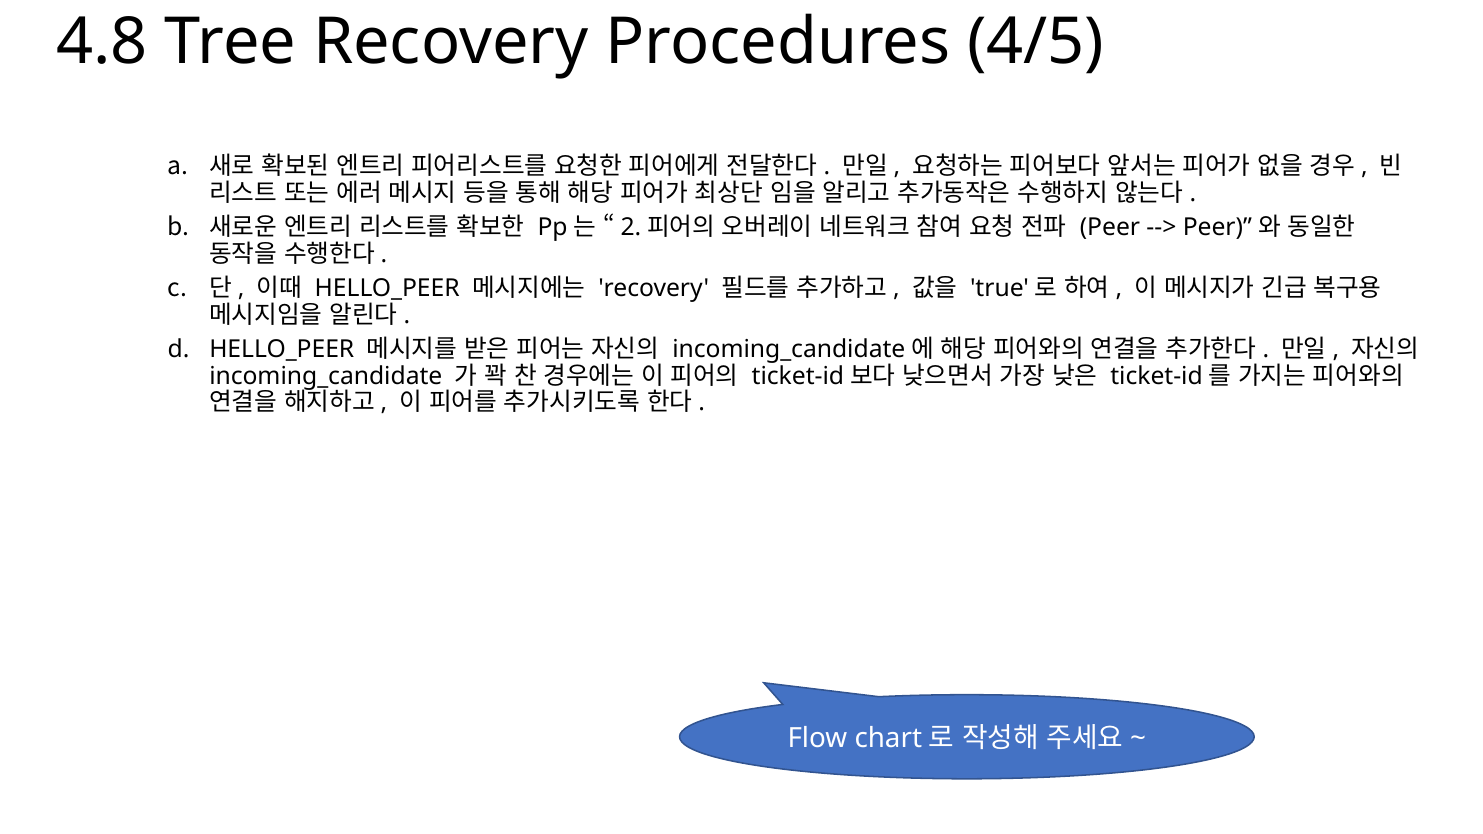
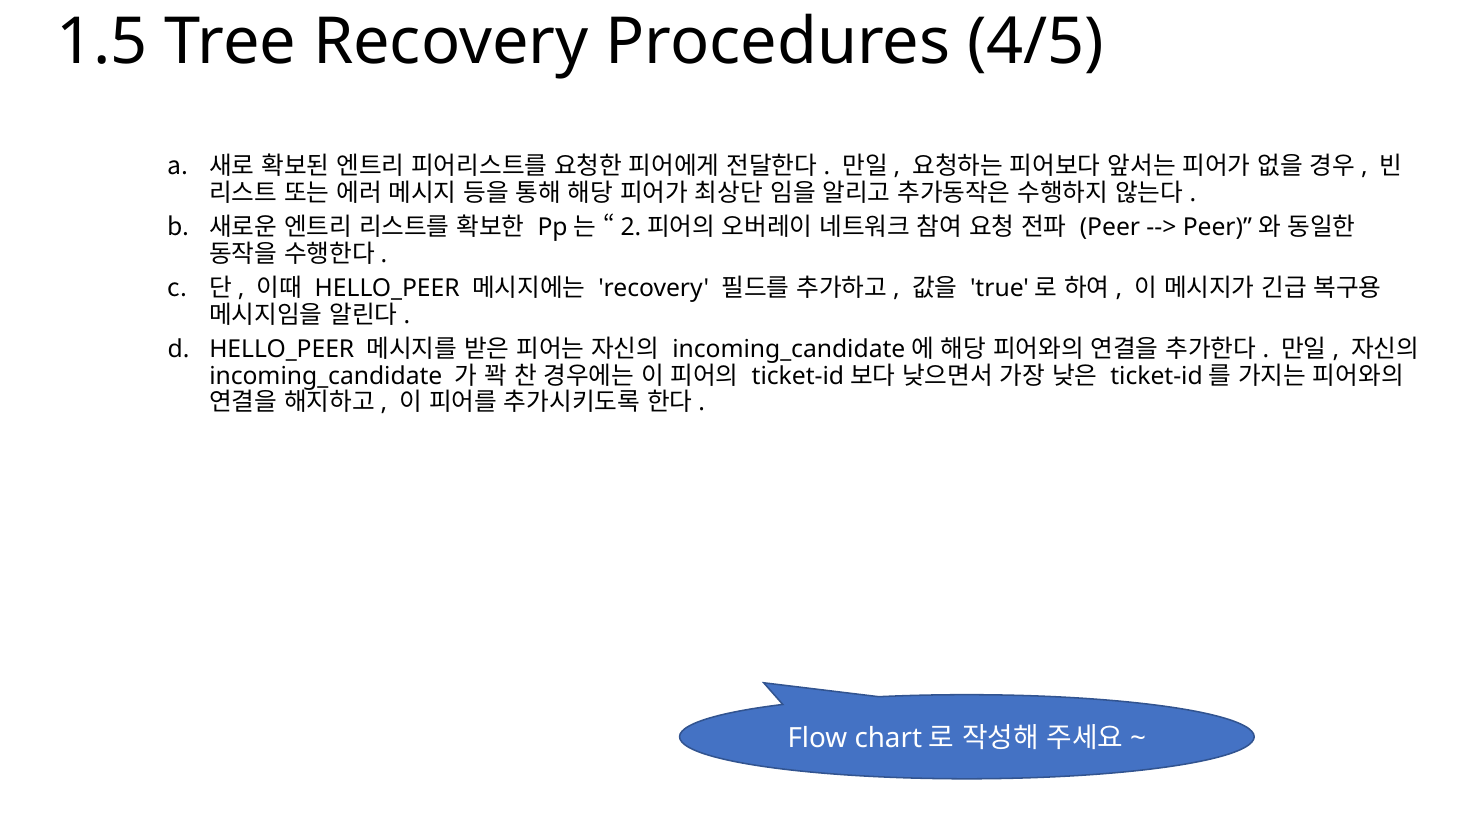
4.8: 4.8 -> 1.5 (102, 42)
